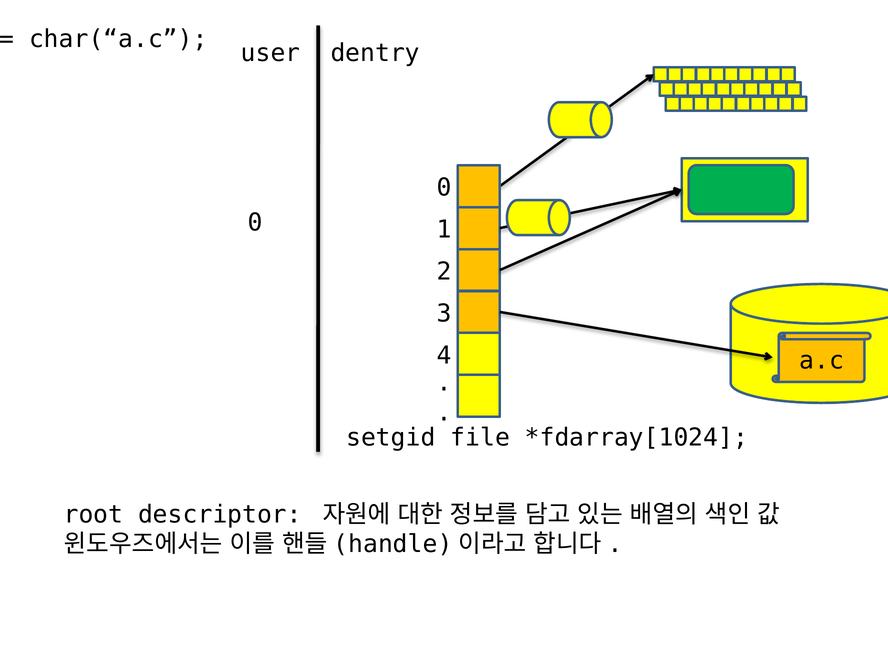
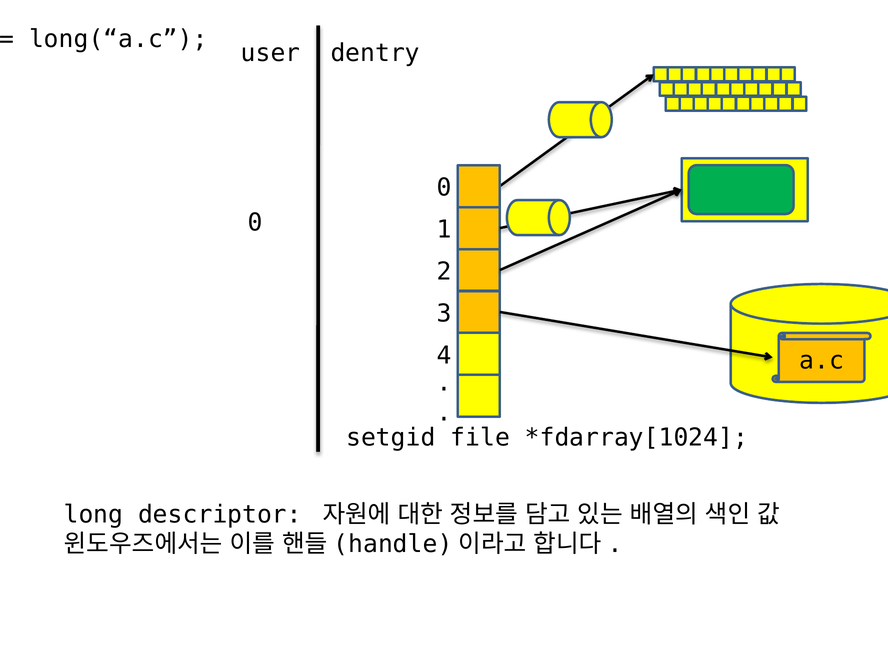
char(“a.c: char(“a.c -> long(“a.c (118, 39)
root: root -> long (93, 515)
